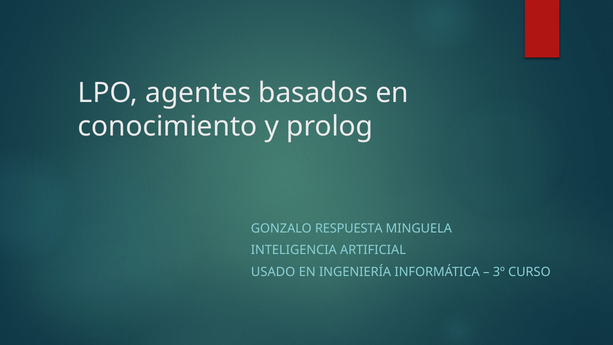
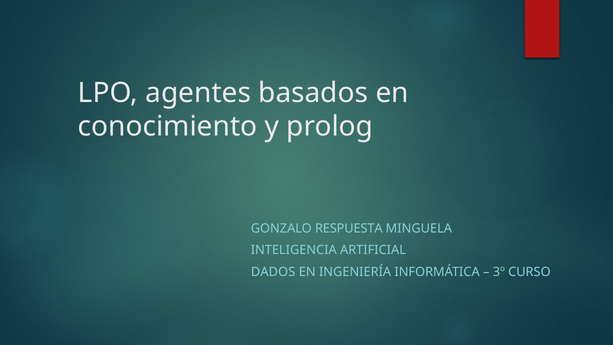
USADO: USADO -> DADOS (273, 272)
